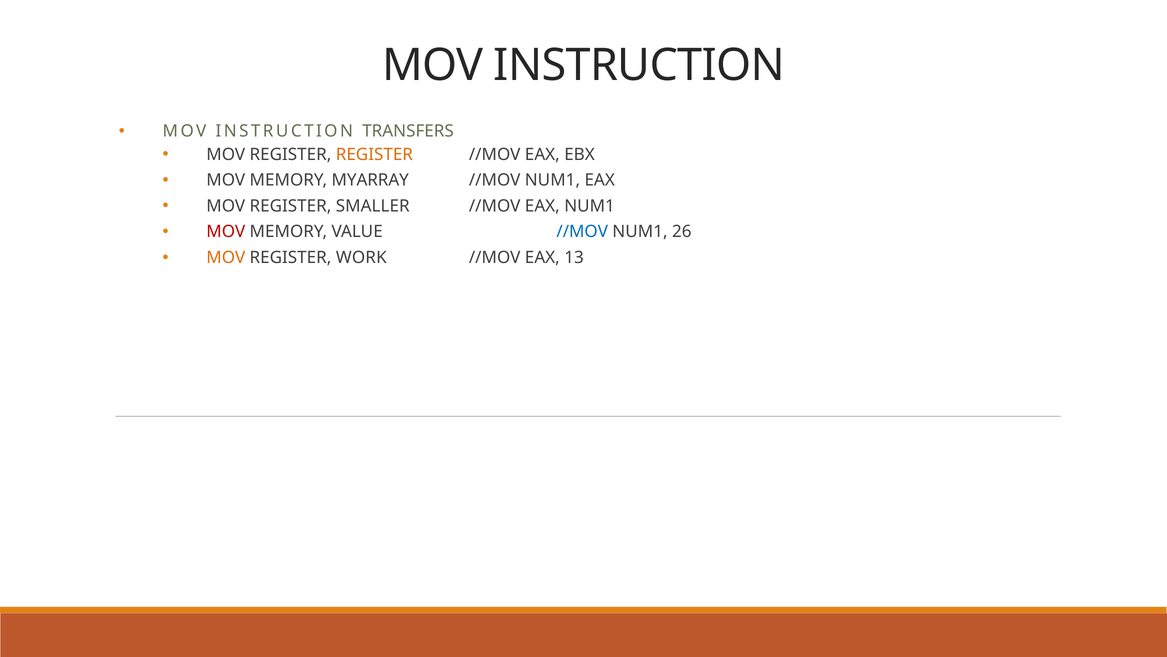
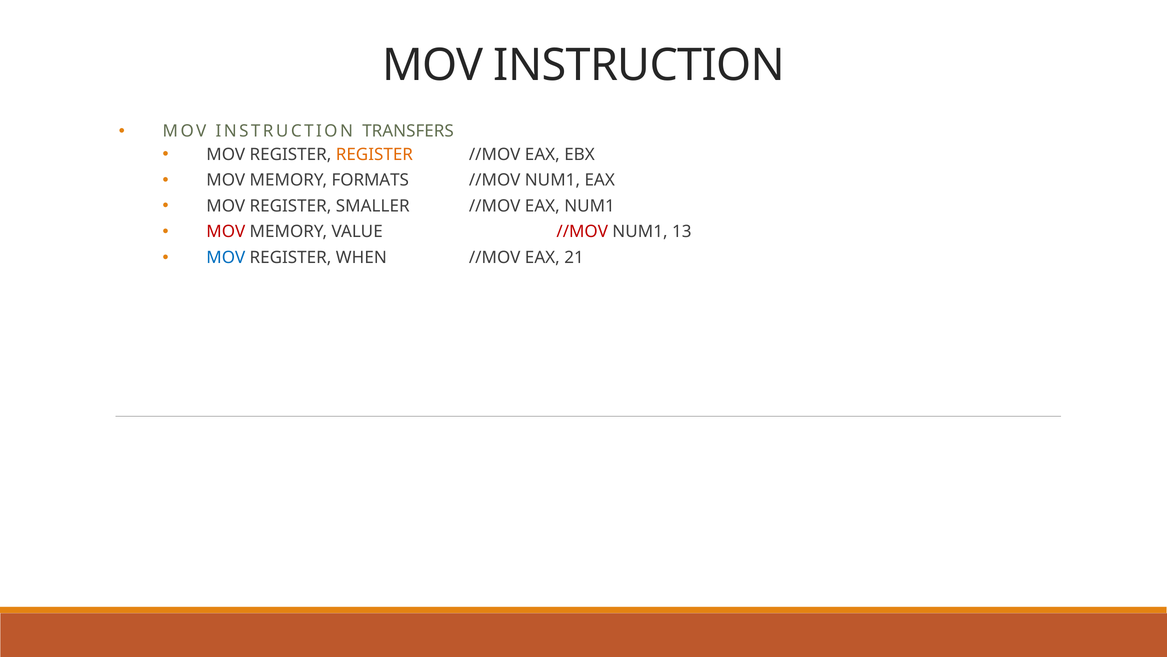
MYARRAY: MYARRAY -> FORMATS (370, 180)
//MOV colour: blue -> red (582, 232)
26: 26 -> 13 (682, 232)
MOV colour: orange -> blue (226, 257)
WORK: WORK -> WHEN (361, 257)
13: 13 -> 21 (574, 257)
